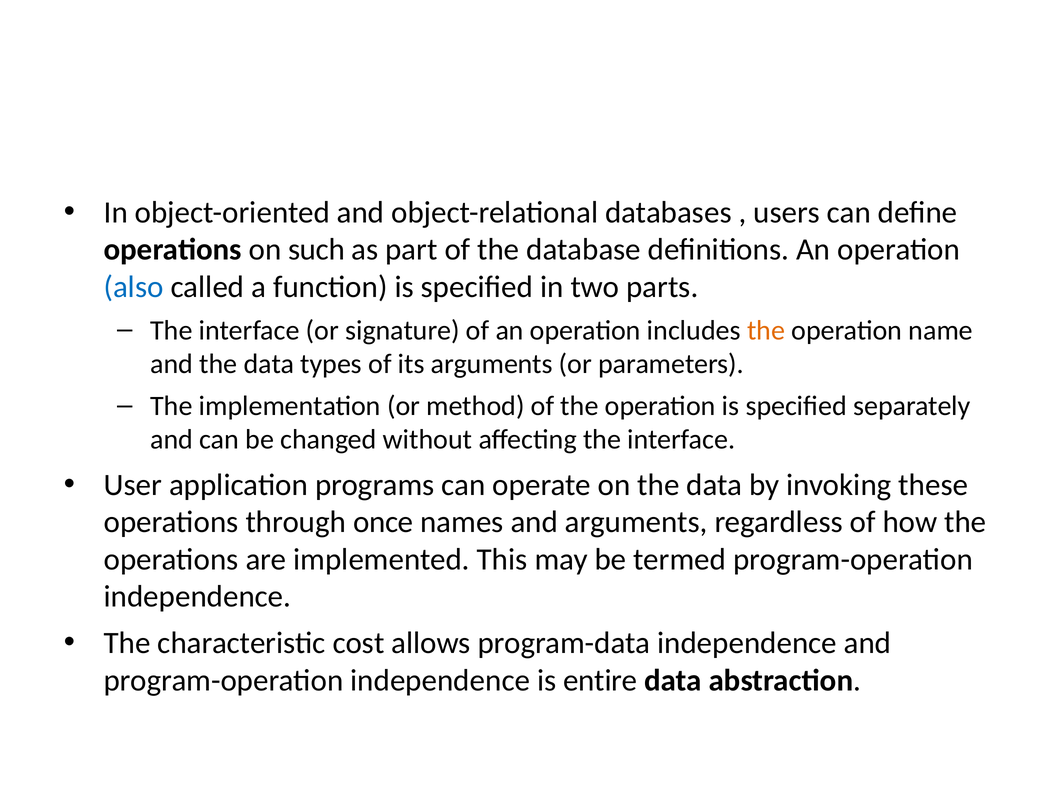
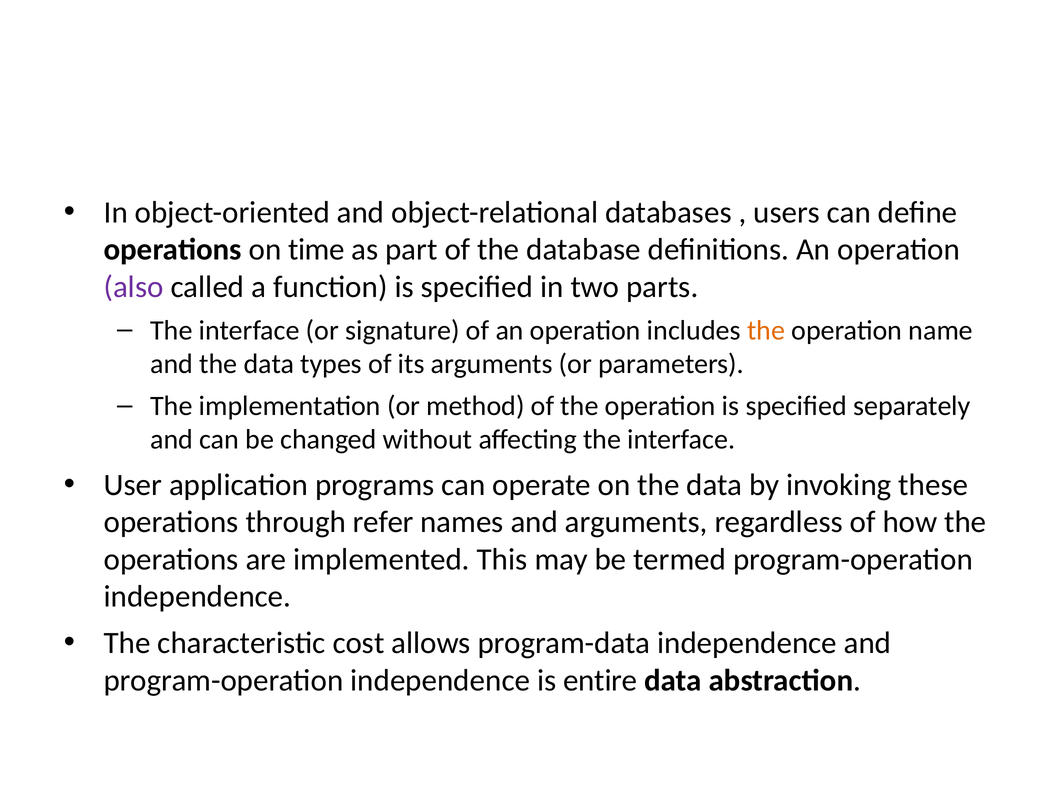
such: such -> time (316, 250)
also colour: blue -> purple (134, 287)
once: once -> refer (383, 522)
